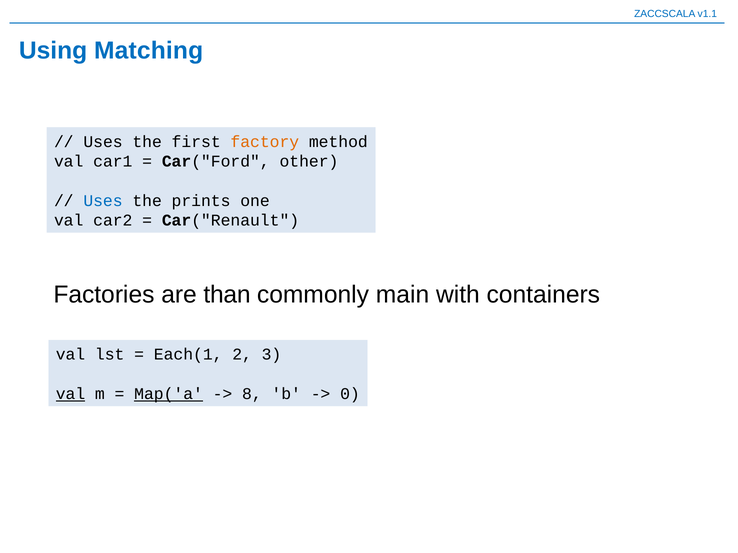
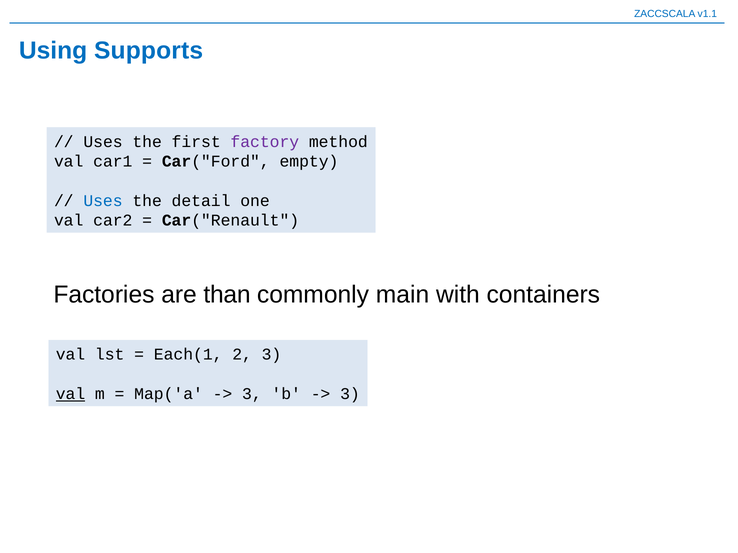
Matching: Matching -> Supports (149, 51)
factory colour: orange -> purple (265, 142)
other: other -> empty (309, 162)
prints: prints -> detail (201, 201)
Map('a underline: present -> none (169, 394)
8: 8 -> 3 (252, 394)
0: 0 -> 3 (350, 394)
